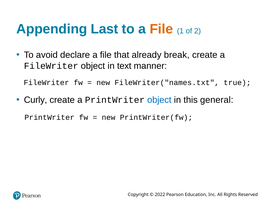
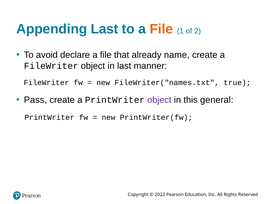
break: break -> name (177, 55)
in text: text -> last (124, 66)
Curly: Curly -> Pass (35, 100)
object colour: blue -> purple (159, 100)
